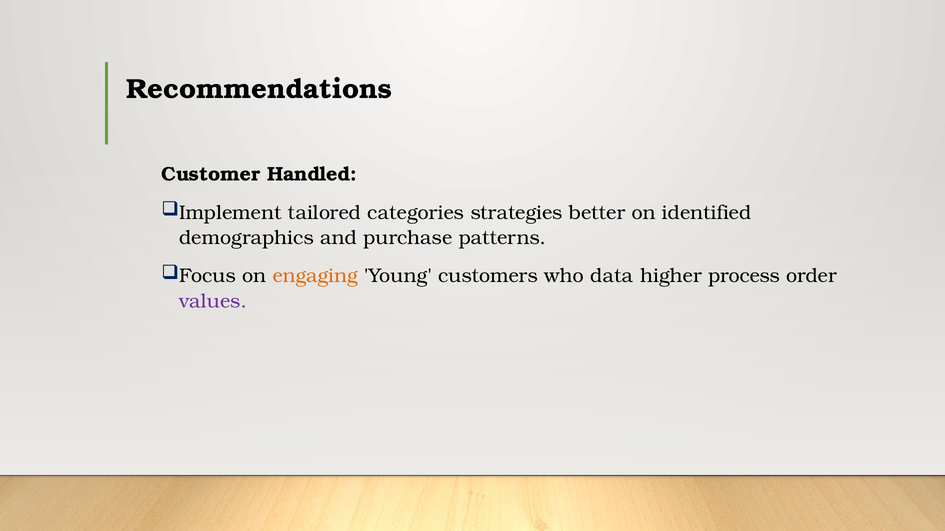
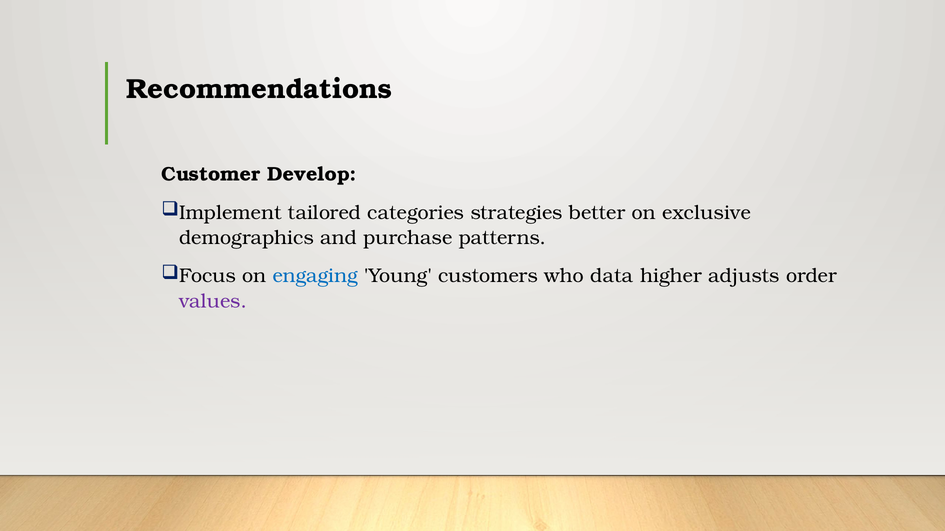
Handled: Handled -> Develop (312, 175)
identified: identified -> exclusive (707, 213)
engaging colour: orange -> blue (315, 276)
process: process -> adjusts (744, 276)
